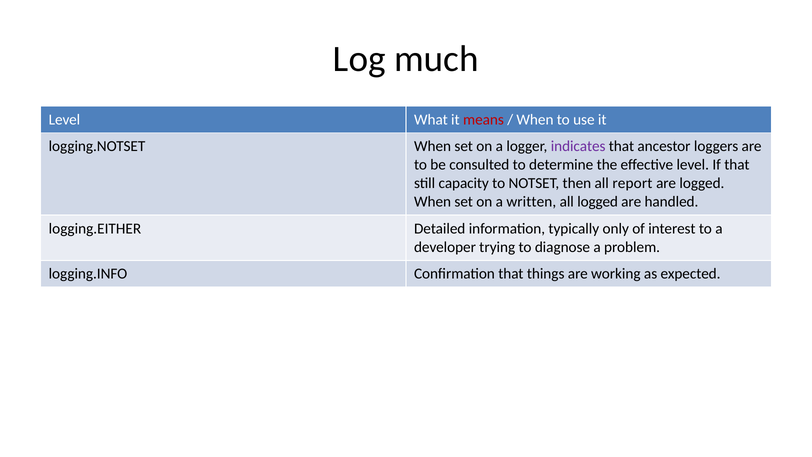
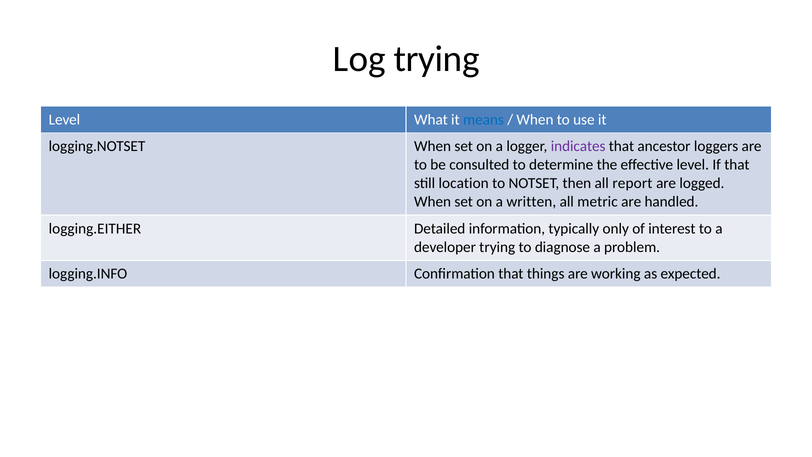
Log much: much -> trying (437, 59)
means colour: red -> blue (483, 120)
capacity: capacity -> location (464, 183)
all logged: logged -> metric (598, 202)
